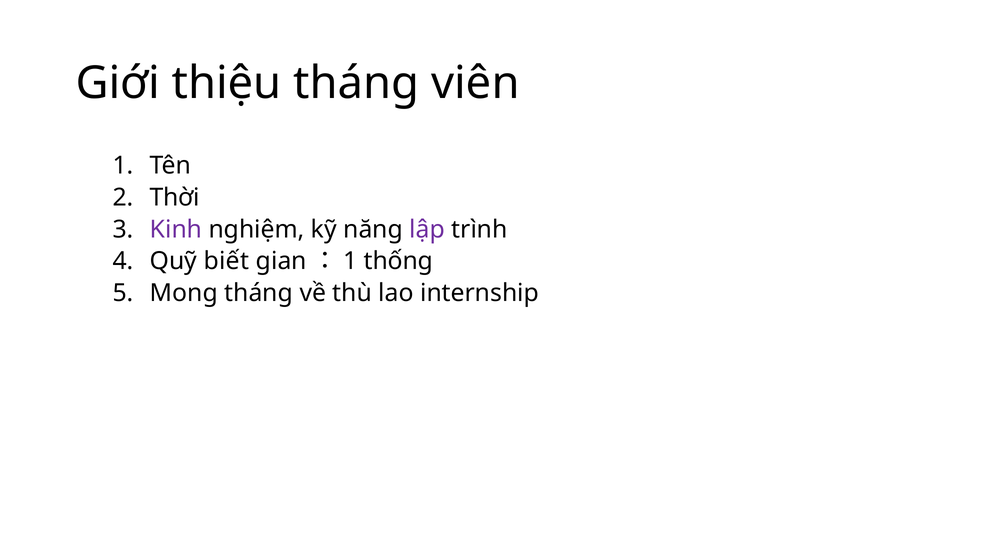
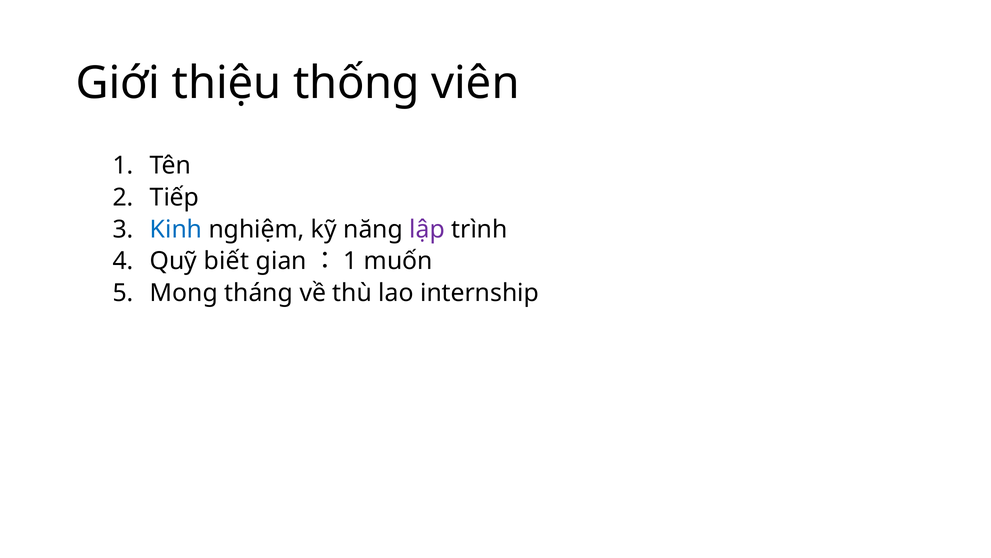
thiệu tháng: tháng -> thống (357, 83)
Thời: Thời -> Tiếp (174, 197)
Kinh colour: purple -> blue (176, 229)
thống: thống -> muốn (398, 261)
